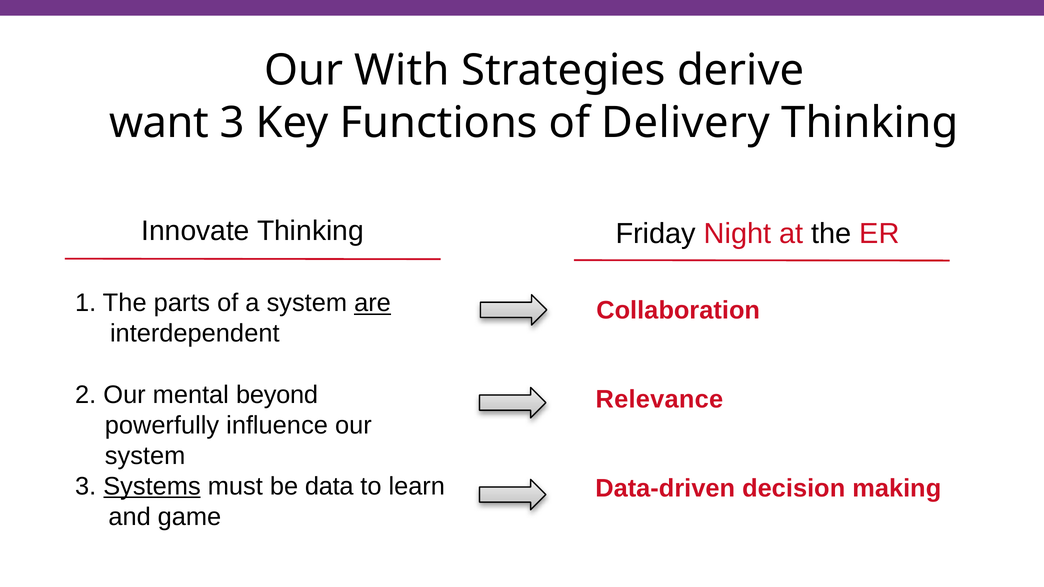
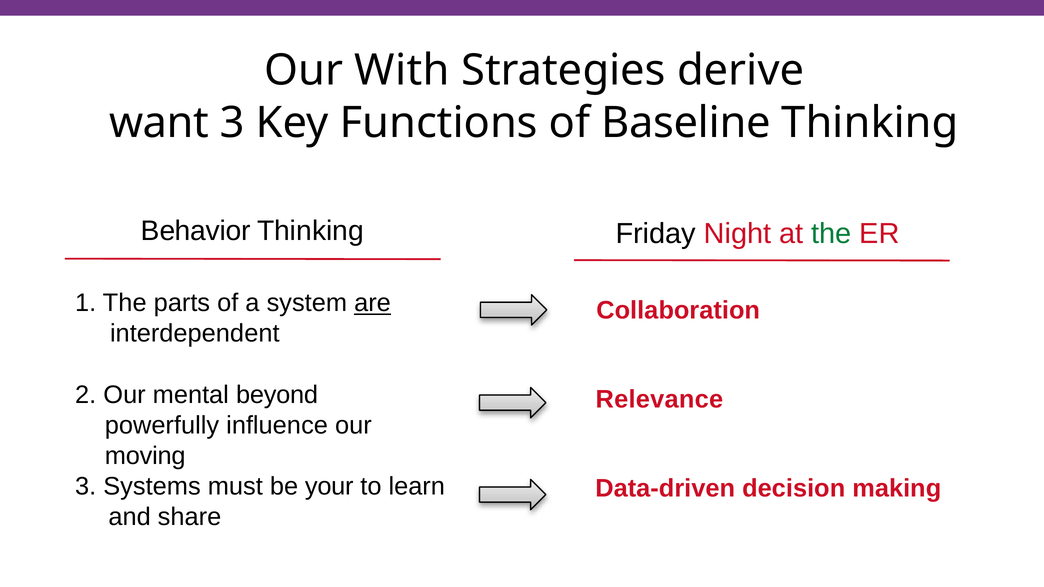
Delivery: Delivery -> Baseline (686, 123)
Innovate: Innovate -> Behavior (196, 231)
the colour: black -> green (831, 234)
system: system -> moving (145, 456)
Systems underline: present -> none (152, 487)
data: data -> your (329, 487)
game: game -> share (189, 517)
